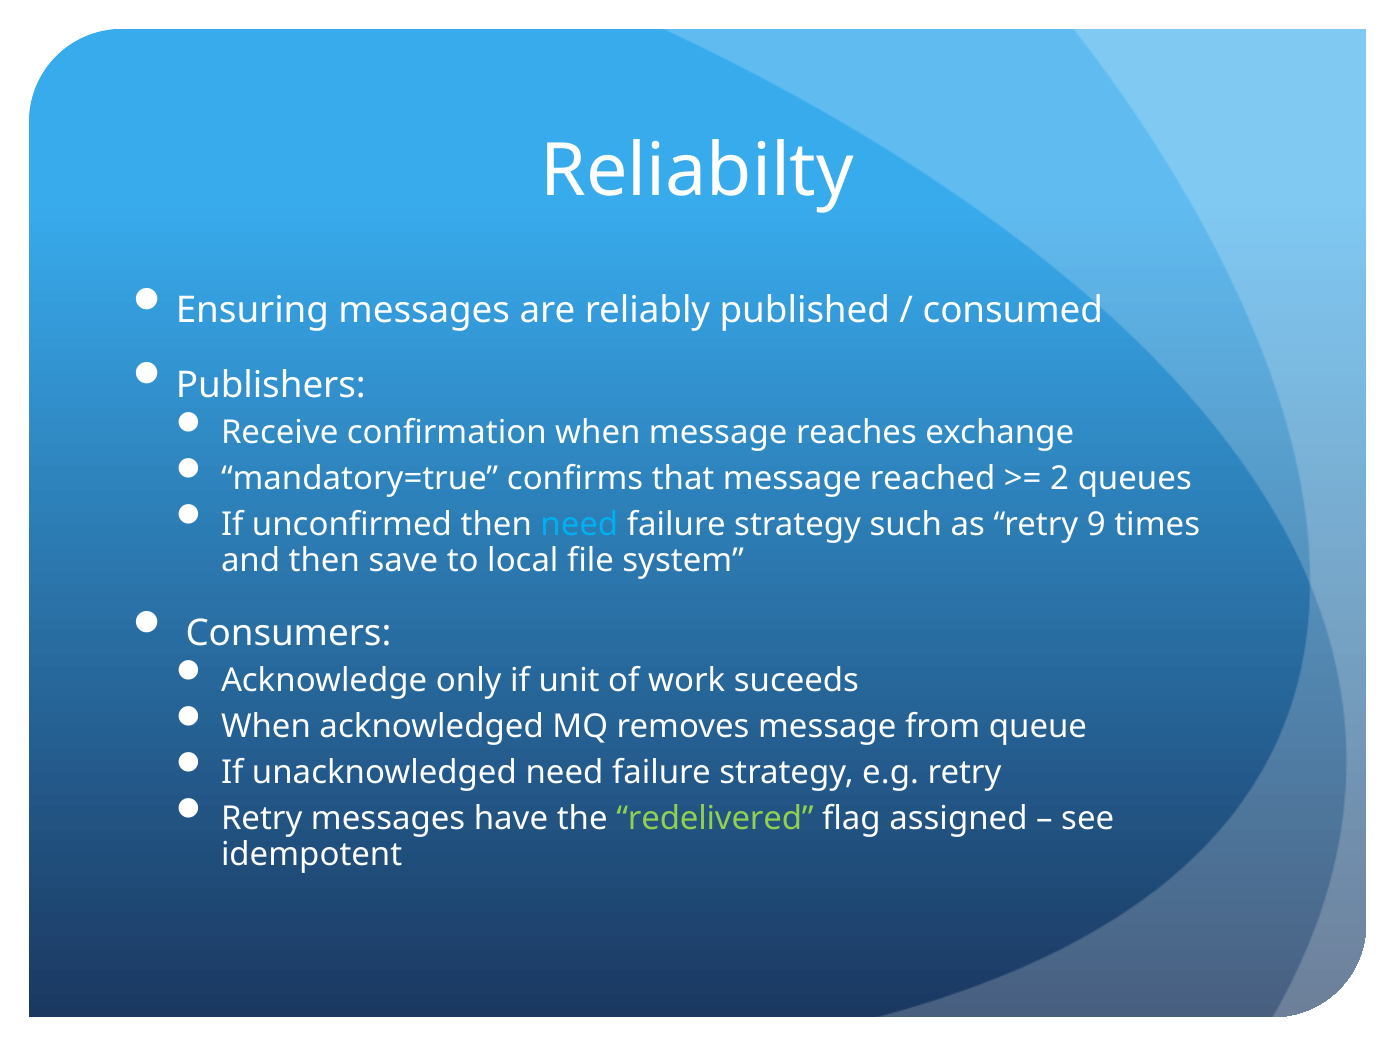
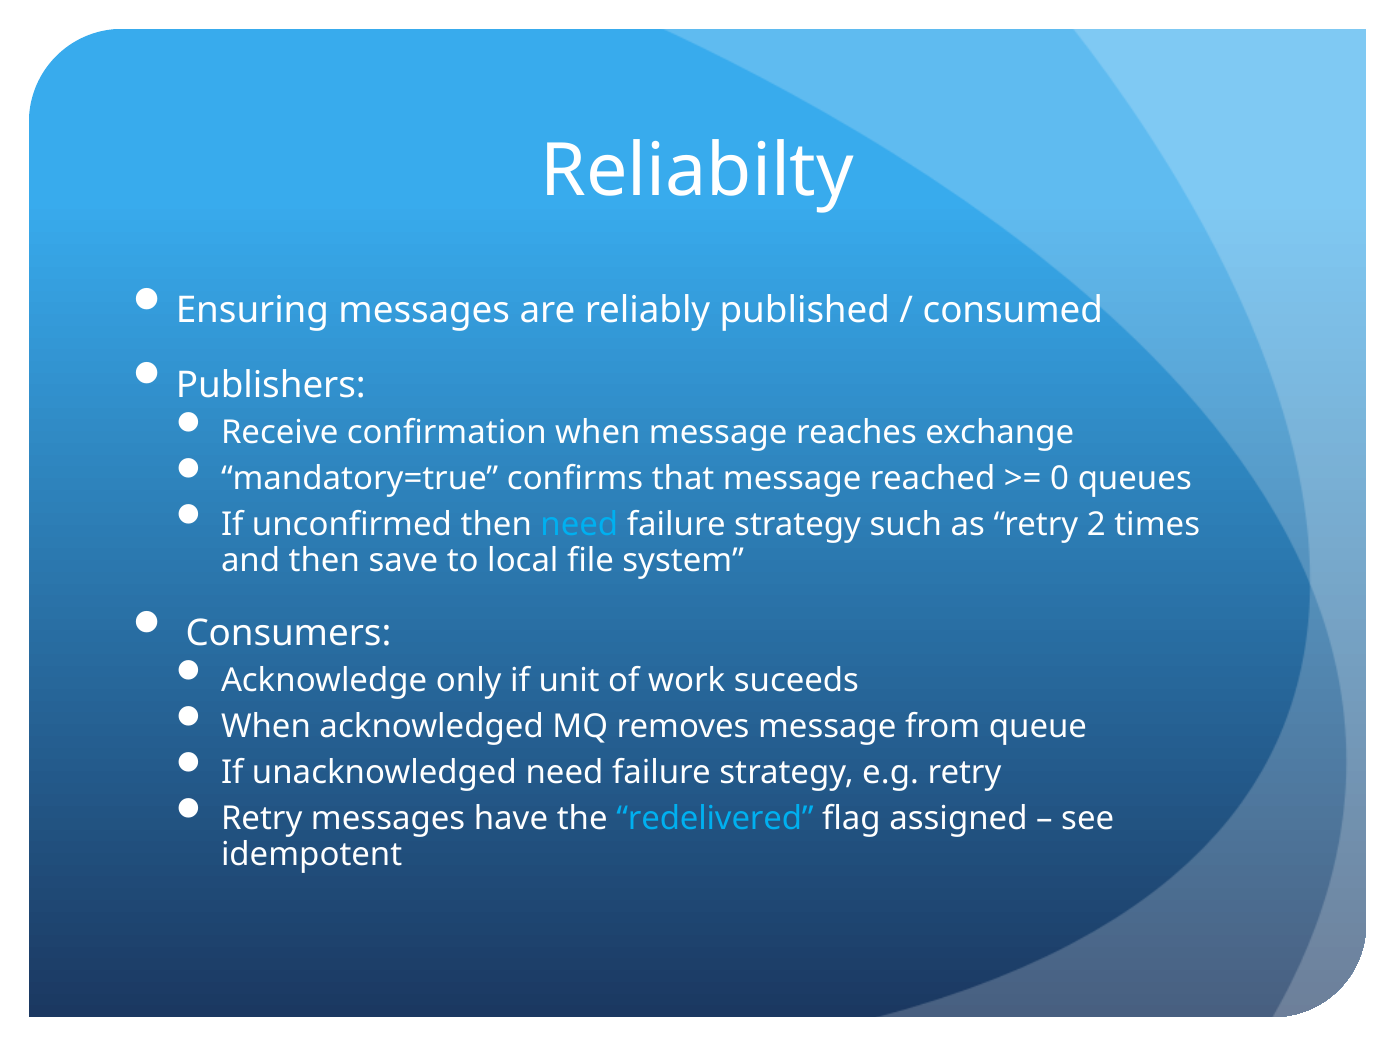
2: 2 -> 0 (1060, 479)
9: 9 -> 2 (1096, 525)
redelivered colour: light green -> light blue (715, 819)
